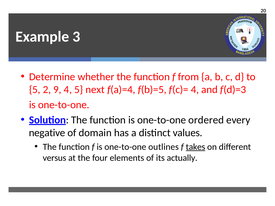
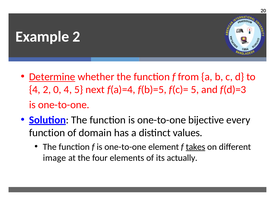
Example 3: 3 -> 2 (76, 37)
Determine underline: none -> present (52, 77)
5: 5 -> 4 (35, 90)
9: 9 -> 0 (57, 90)
f(c)= 4: 4 -> 5 (195, 90)
ordered: ordered -> bijective (206, 120)
negative: negative -> function (47, 133)
outlines: outlines -> element (164, 147)
versus: versus -> image (54, 158)
